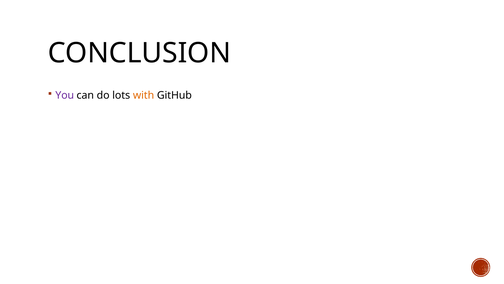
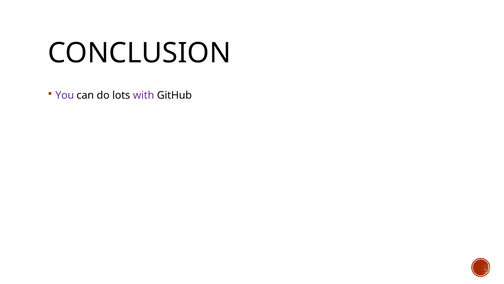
with colour: orange -> purple (144, 95)
